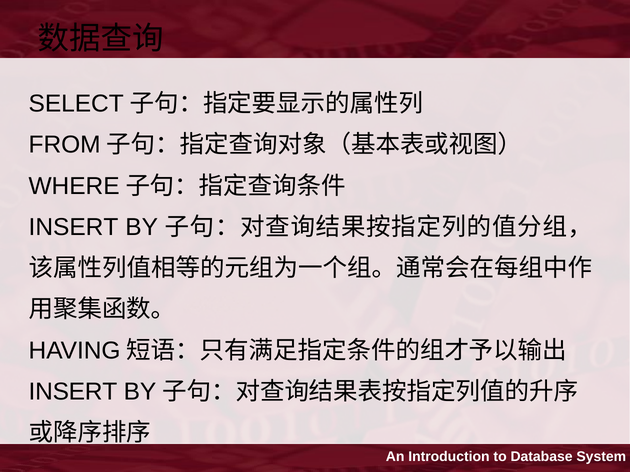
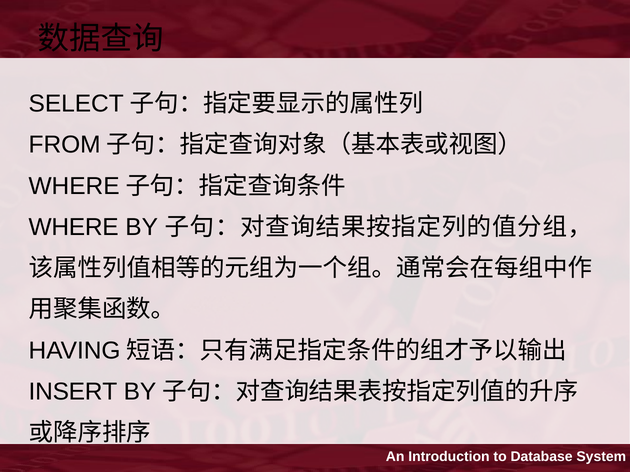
INSERT: INSERT -> WHERE (74, 227)
